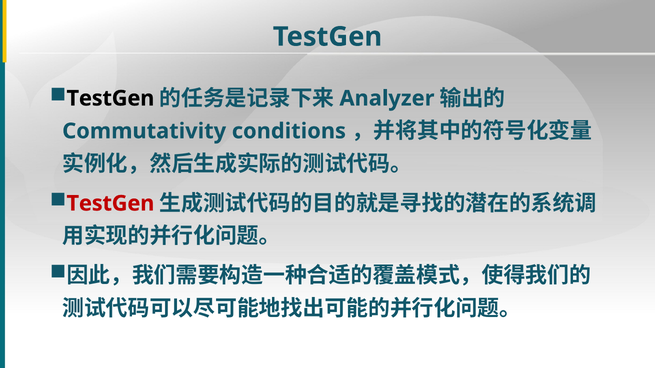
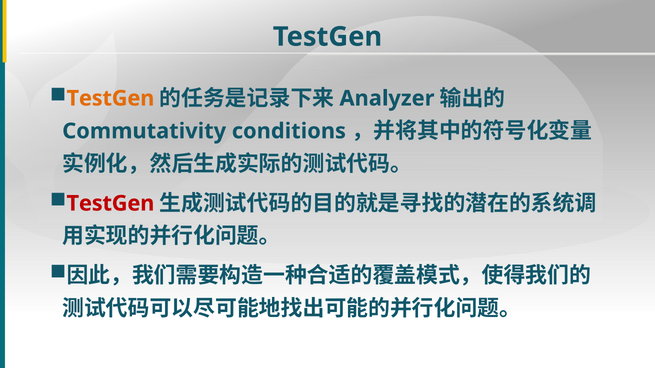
TestGen colour: black -> orange (110, 98)
